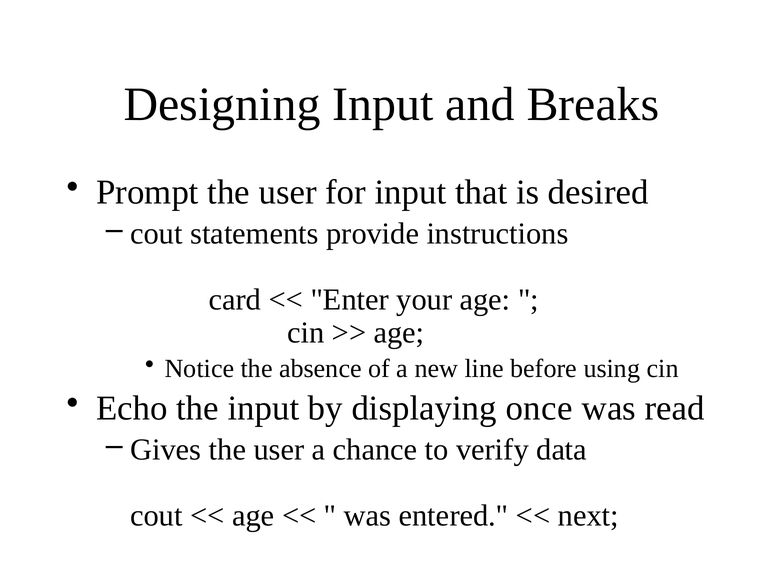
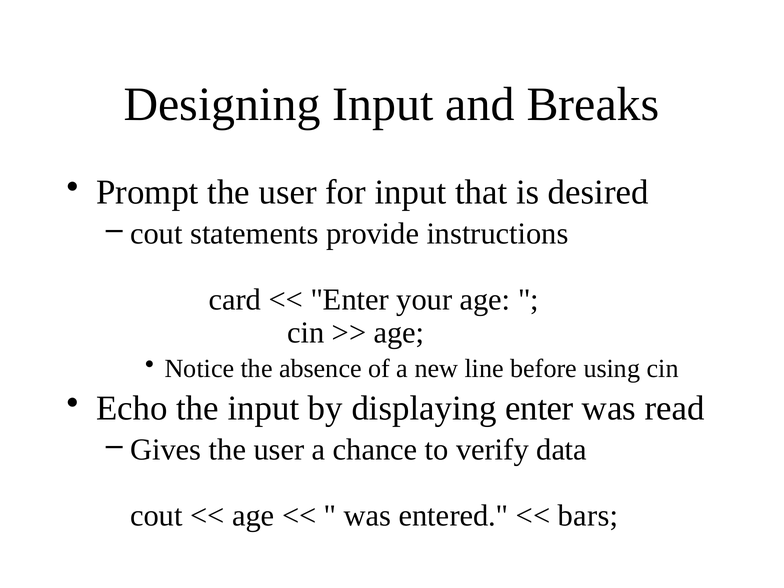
displaying once: once -> enter (539, 408)
next: next -> bars (588, 516)
